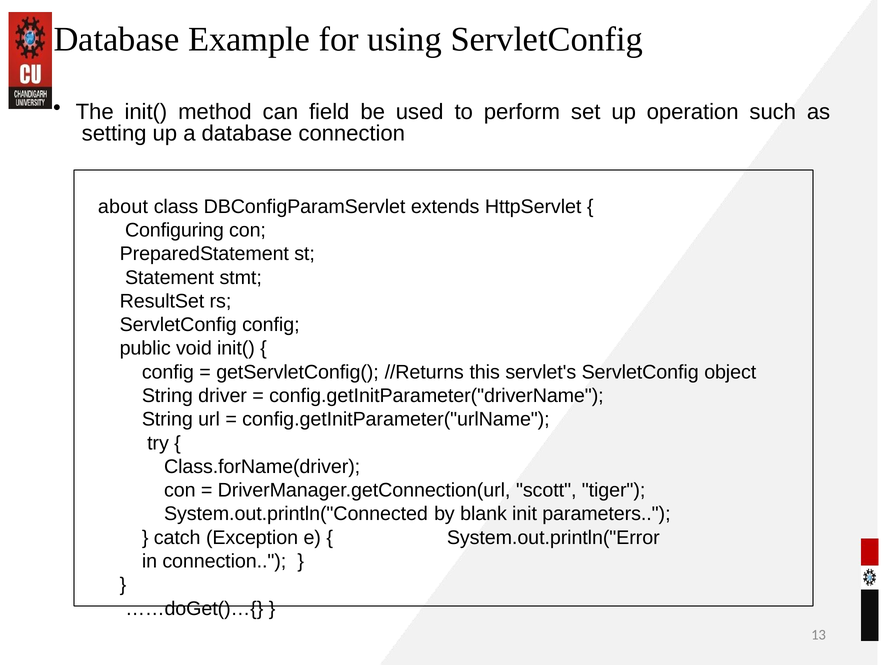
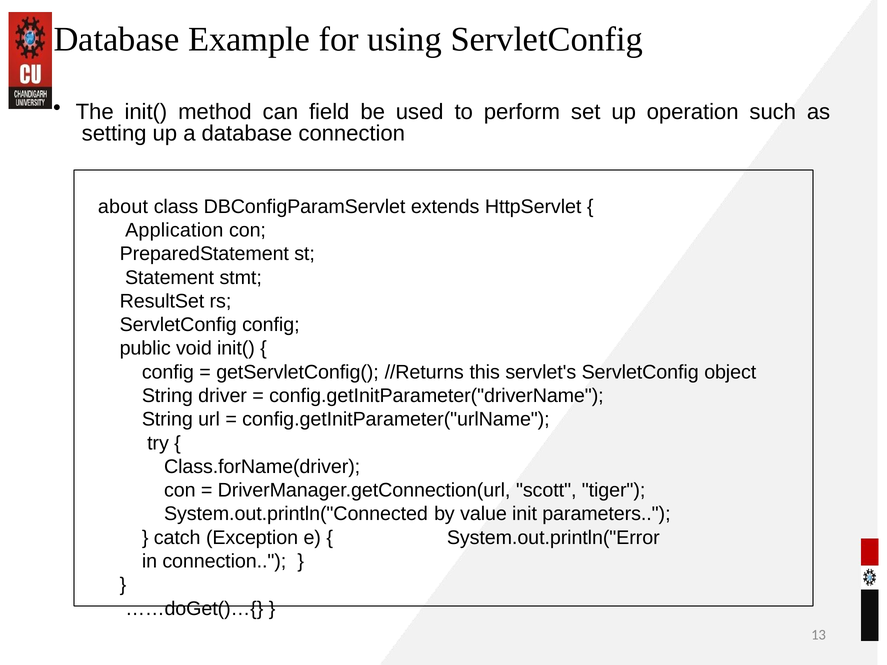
Configuring: Configuring -> Application (174, 230)
blank: blank -> value (484, 514)
